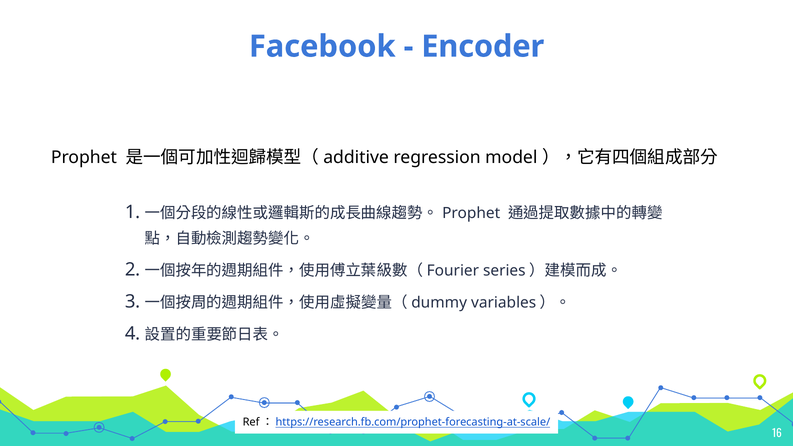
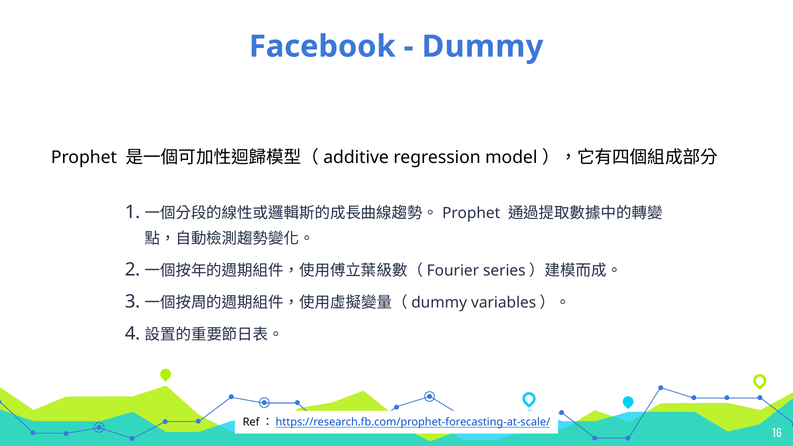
Encoder: Encoder -> Dummy (483, 46)
